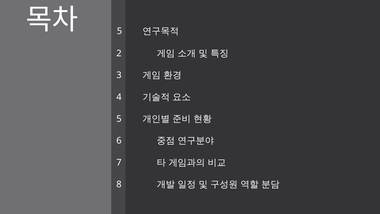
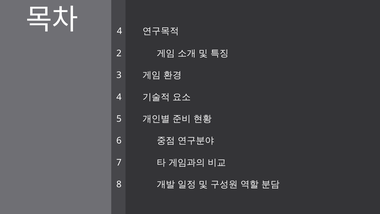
5: 5 -> 4 (119, 31)
